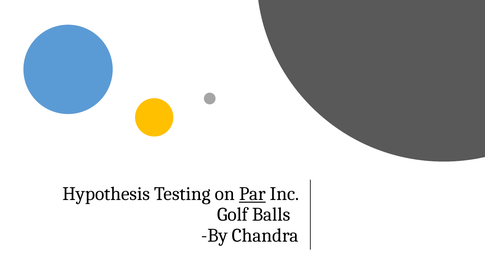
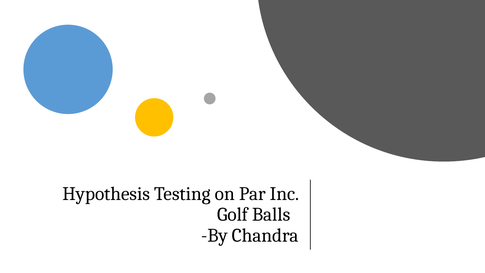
Par underline: present -> none (252, 194)
